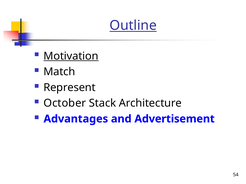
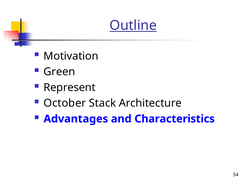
Motivation underline: present -> none (71, 56)
Match: Match -> Green (59, 72)
Advertisement: Advertisement -> Characteristics (175, 119)
